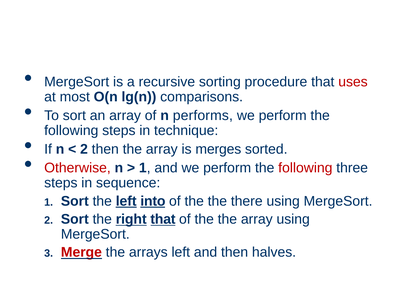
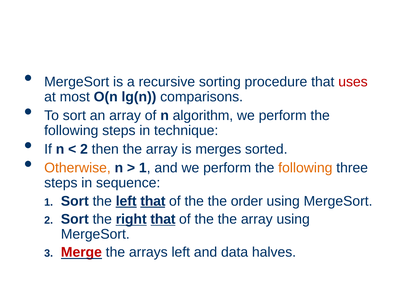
performs: performs -> algorithm (203, 115)
Otherwise colour: red -> orange (77, 168)
following colour: red -> orange (305, 168)
left into: into -> that (153, 201)
there: there -> order (247, 201)
and then: then -> data (235, 252)
